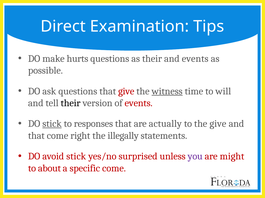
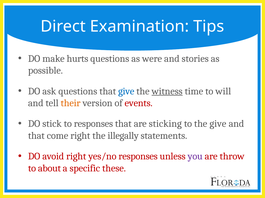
as their: their -> were (152, 59)
and events: events -> stories (195, 59)
give colour: red -> blue (126, 91)
their colour: black -> orange (71, 103)
stick underline: present -> none (52, 124)
actually: actually -> sticking (165, 124)
avoid stick: stick -> right (76, 157)
yes/no surprised: surprised -> responses (138, 157)
might: might -> throw (232, 157)
specific come: come -> these (114, 169)
